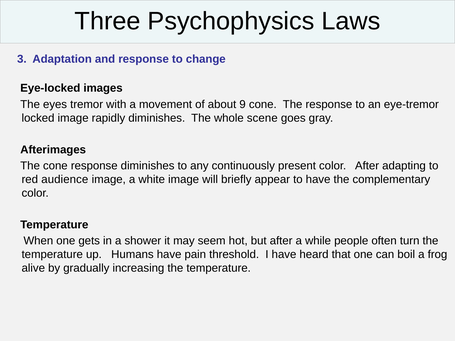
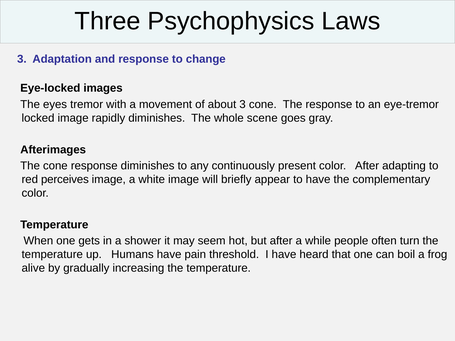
about 9: 9 -> 3 (243, 104)
audience: audience -> perceives (65, 179)
